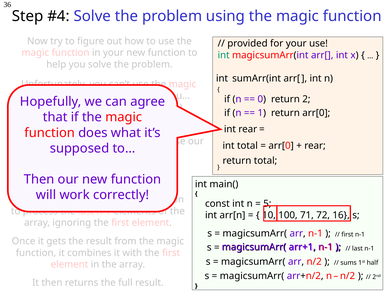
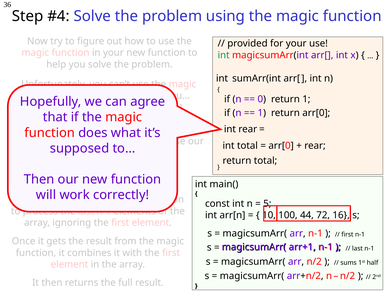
return 2: 2 -> 1 (306, 99)
71: 71 -> 44 (307, 215)
